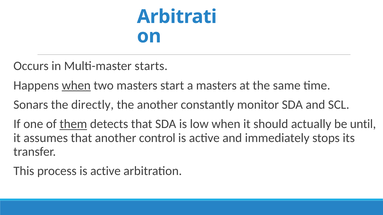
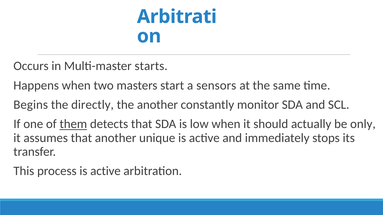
when underline: present -> none (76, 86)
a masters: masters -> sensors (216, 86)
Sonars: Sonars -> Begins (31, 105)
until: until -> only (363, 124)
control: control -> unique (157, 138)
